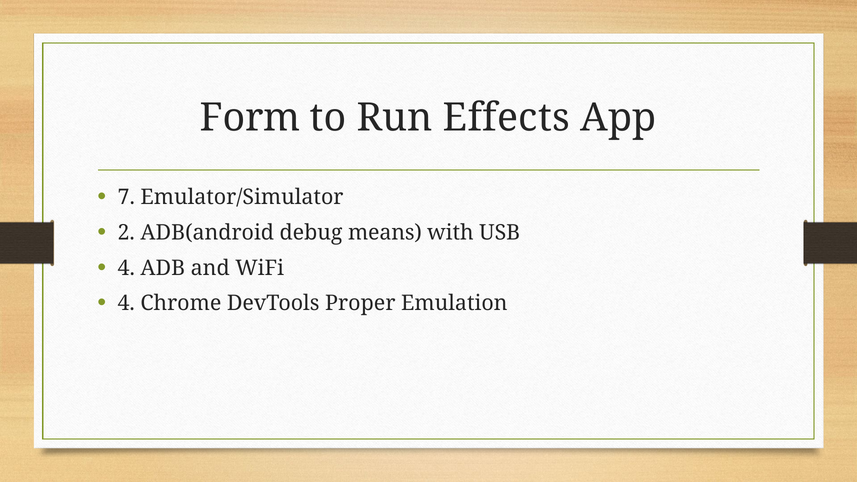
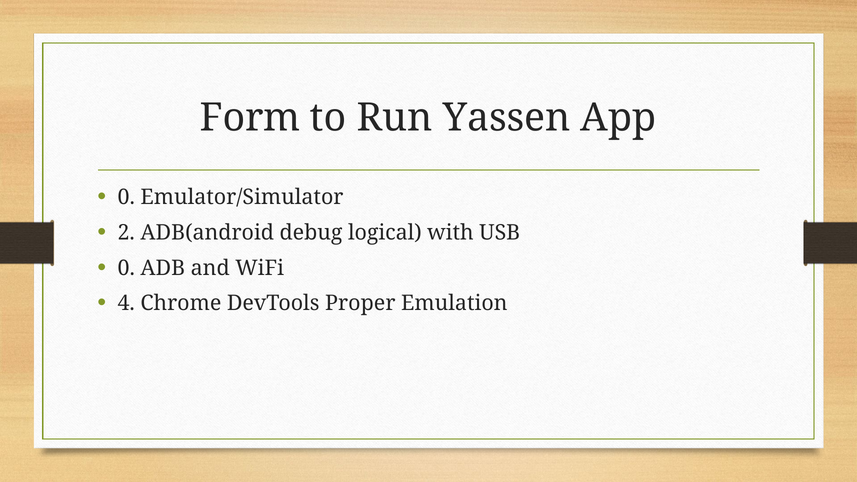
Effects: Effects -> Yassen (507, 118)
7: 7 -> 0 (126, 197)
means: means -> logical (385, 233)
4: 4 -> 0 (126, 268)
